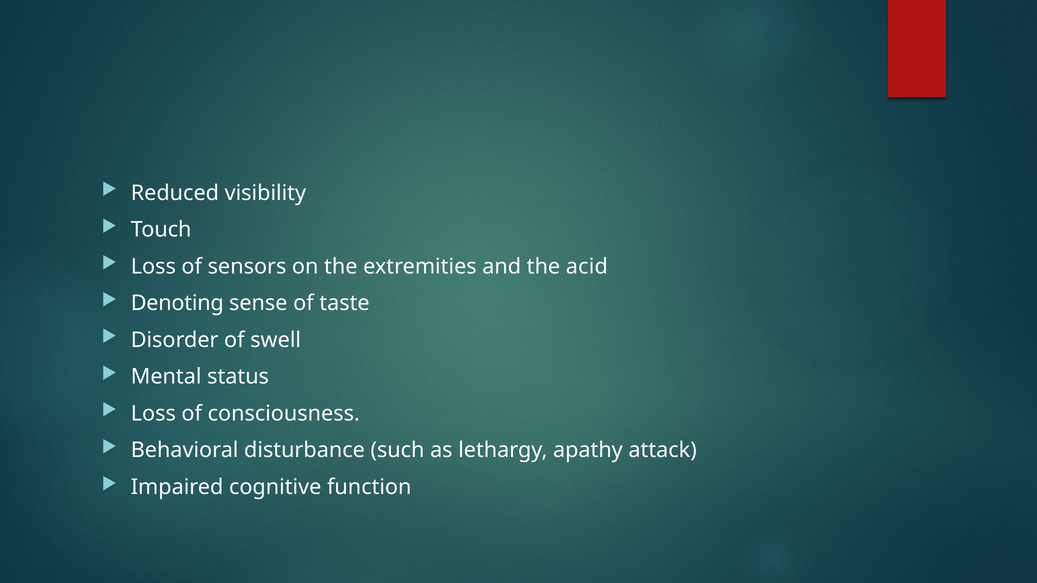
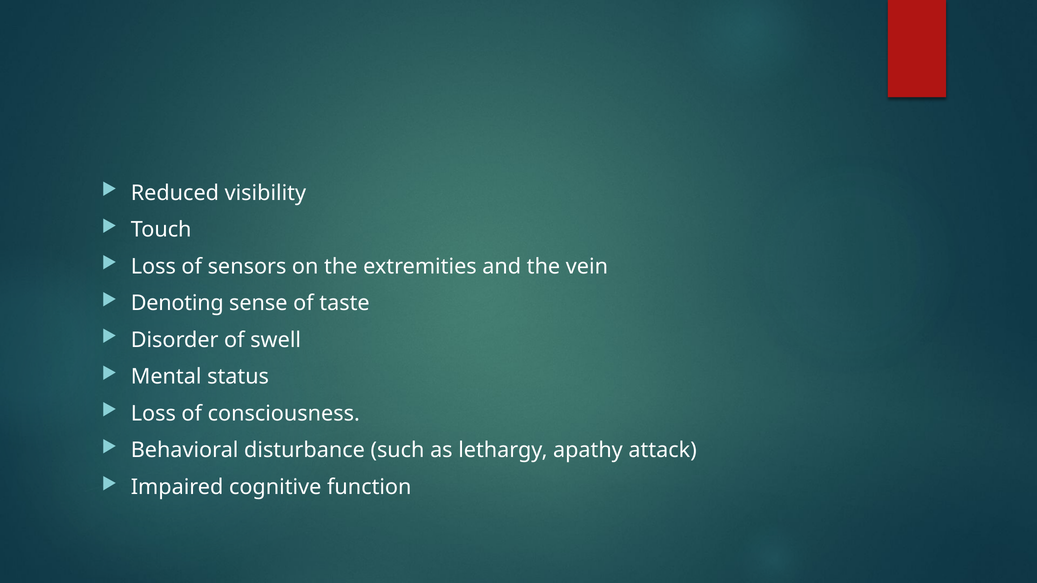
acid: acid -> vein (587, 267)
